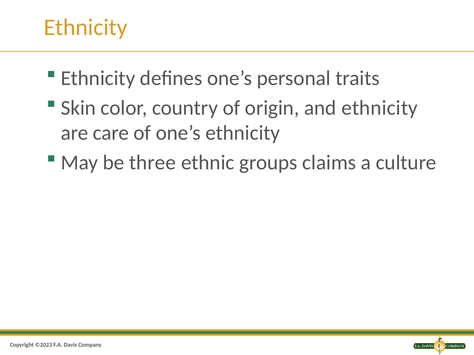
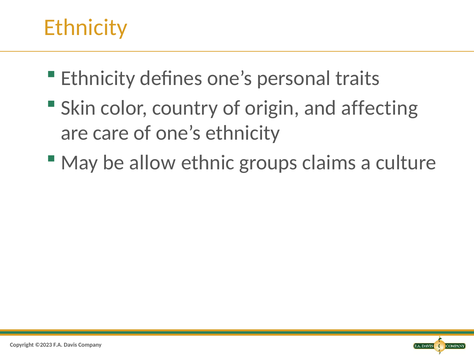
and ethnicity: ethnicity -> affecting (380, 108)
three: three -> allow (153, 163)
